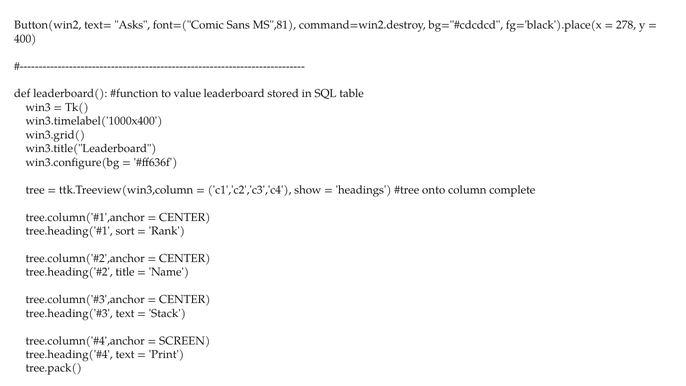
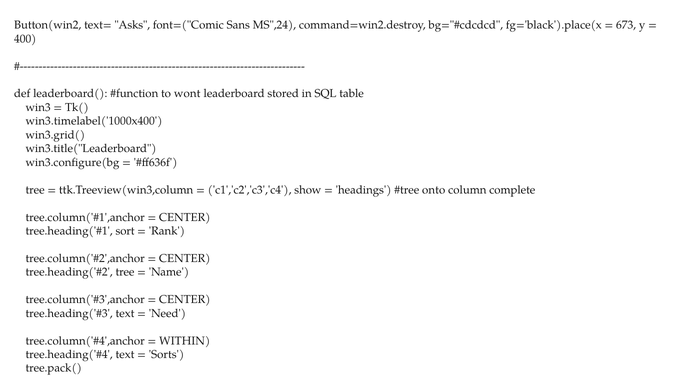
MS",81: MS",81 -> MS",24 (274, 25)
278: 278 -> 673 (626, 25)
value: value -> wont (187, 94)
title: title -> tree (125, 272)
Stack: Stack -> Need (167, 313)
SCREEN: SCREEN -> WITHIN (185, 341)
Print: Print -> Sorts (167, 354)
